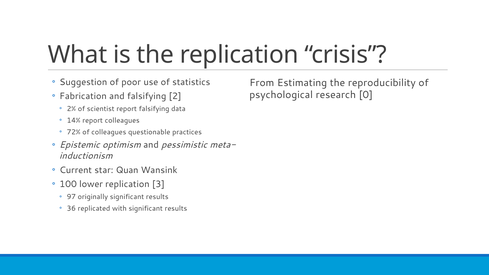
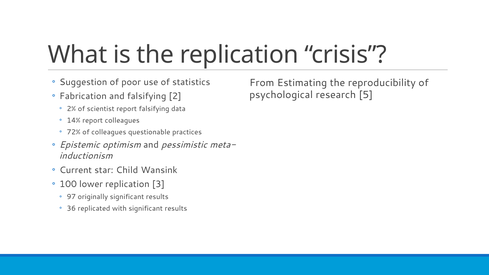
0: 0 -> 5 (366, 95)
Quan: Quan -> Child (127, 170)
